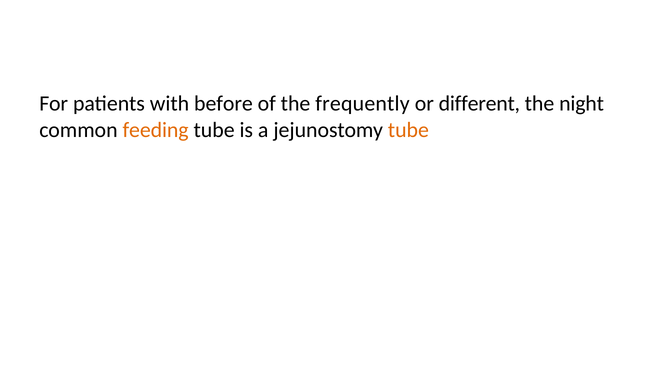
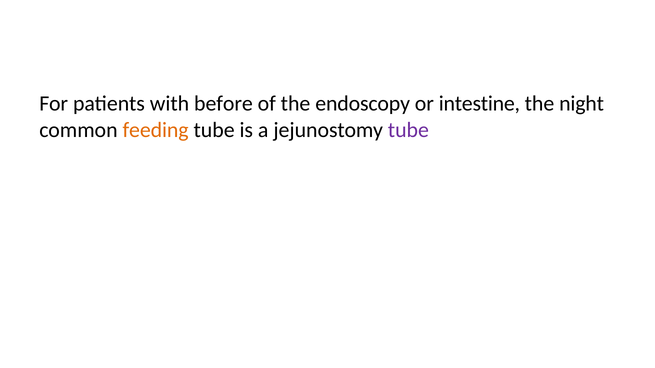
frequently: frequently -> endoscopy (363, 104)
different: different -> intestine (479, 104)
tube colour: orange -> purple (408, 130)
